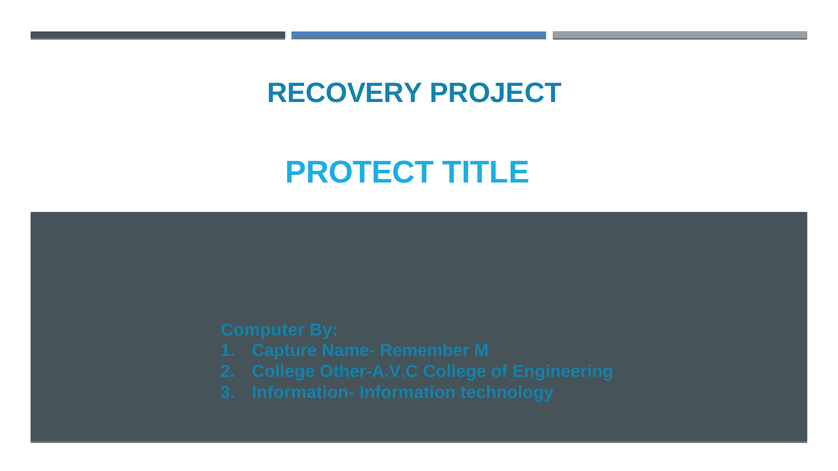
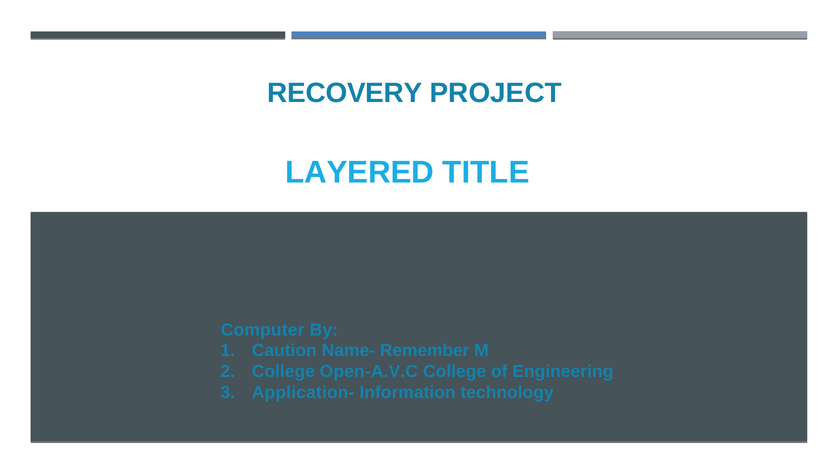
PROTECT: PROTECT -> LAYERED (360, 173)
Capture: Capture -> Caution (284, 351)
Other-A.V.C: Other-A.V.C -> Open-A.V.C (369, 372)
Information-: Information- -> Application- (303, 393)
